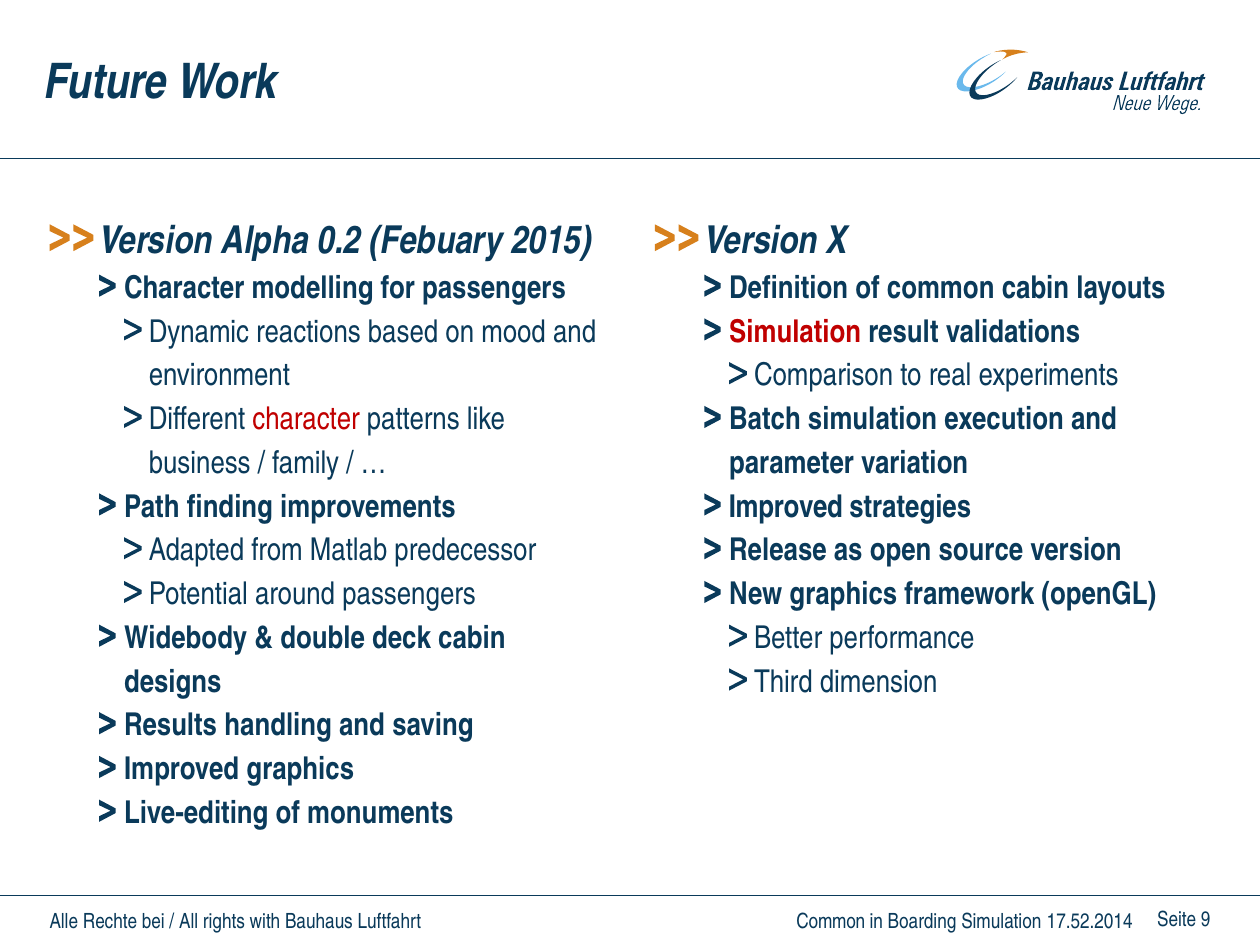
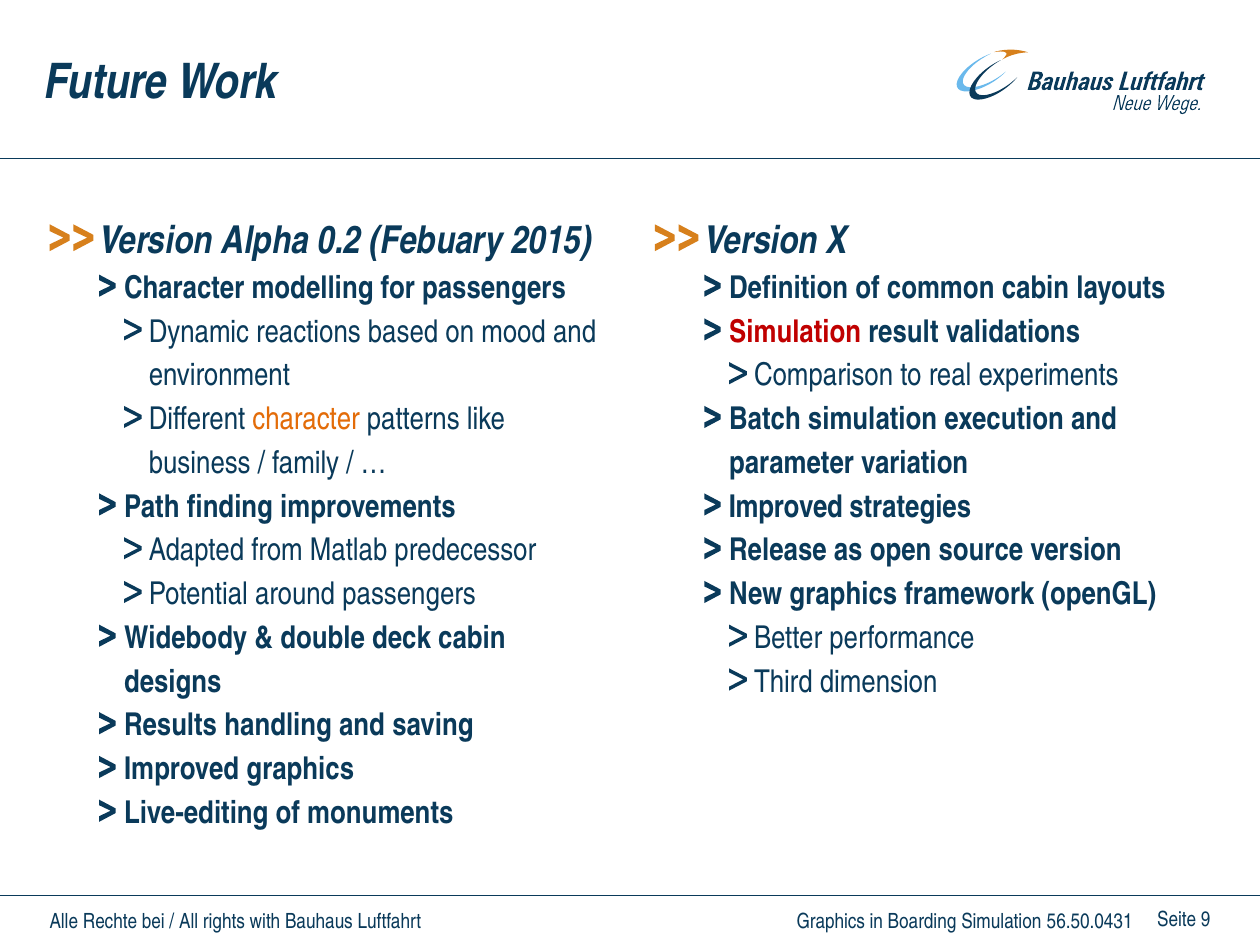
character colour: red -> orange (306, 419)
Common: Common -> Graphics (831, 922)
17.52.2014: 17.52.2014 -> 56.50.0431 (1090, 922)
